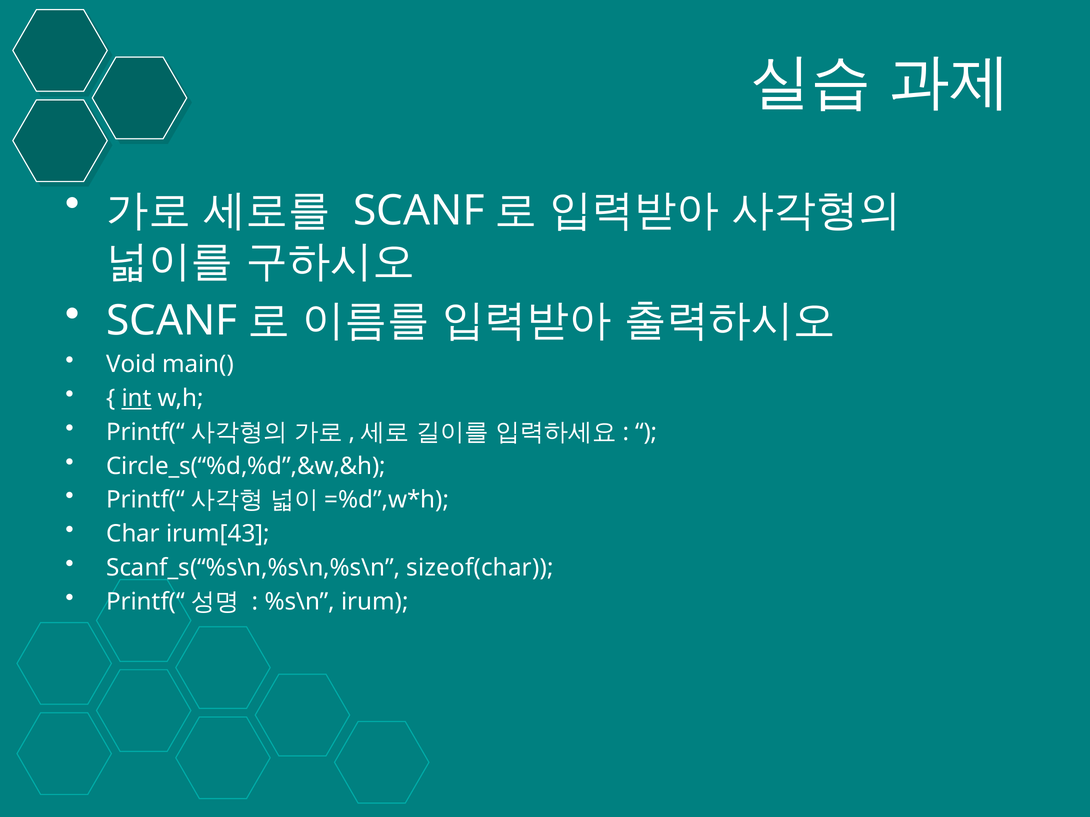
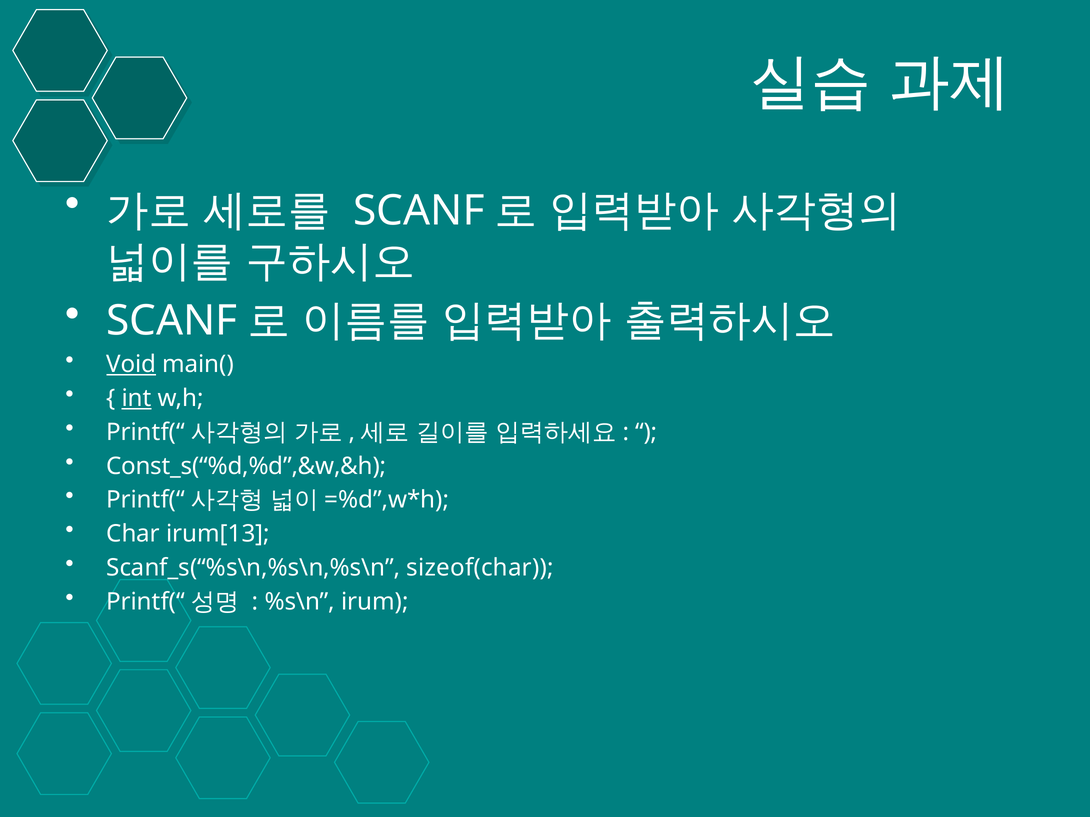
Void underline: none -> present (131, 365)
Circle_s(“%d,%d”,&w,&h: Circle_s(“%d,%d”,&w,&h -> Const_s(“%d,%d”,&w,&h (246, 466)
irum[43: irum[43 -> irum[13 (218, 534)
